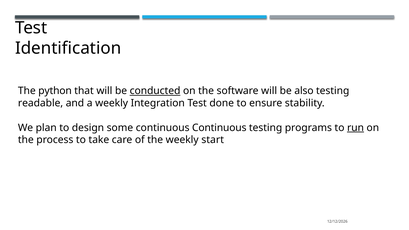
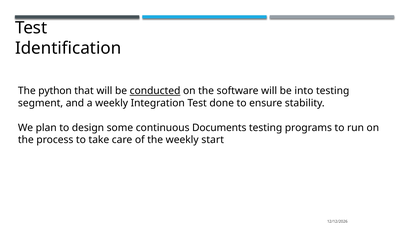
also: also -> into (304, 91)
readable: readable -> segment (41, 103)
continuous Continuous: Continuous -> Documents (219, 128)
run underline: present -> none (356, 128)
